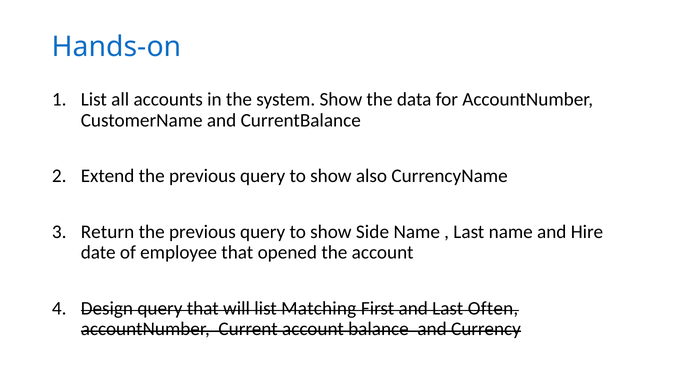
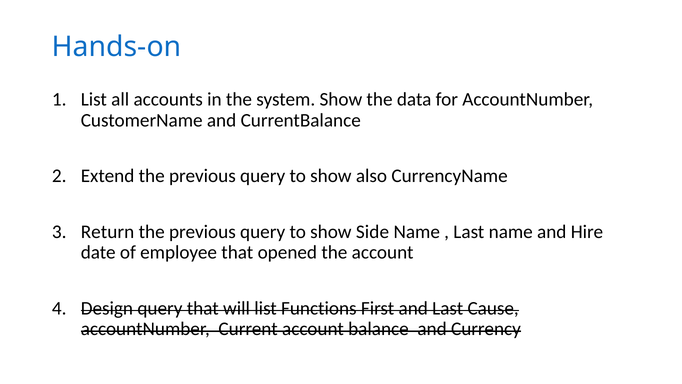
Matching: Matching -> Functions (319, 308)
Often: Often -> Cause (493, 308)
